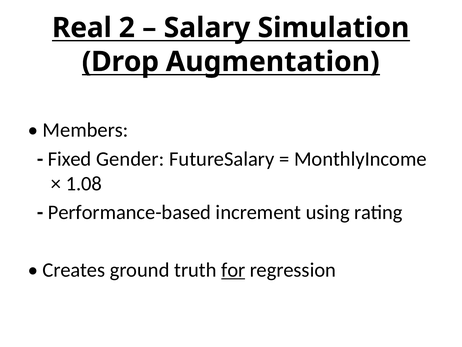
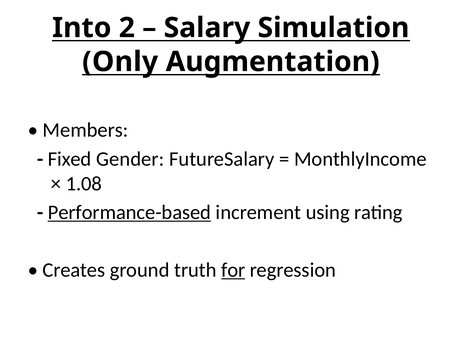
Real: Real -> Into (82, 28)
Drop: Drop -> Only (120, 62)
Performance-based underline: none -> present (129, 212)
